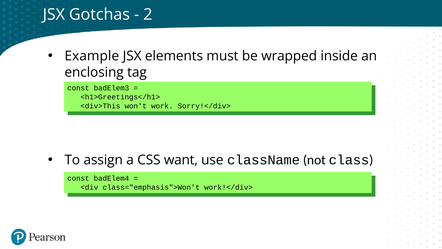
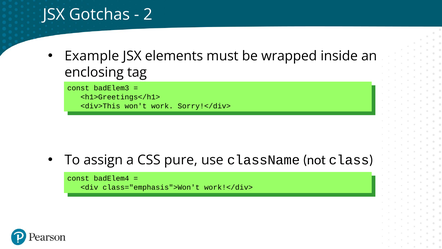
want: want -> pure (181, 160)
